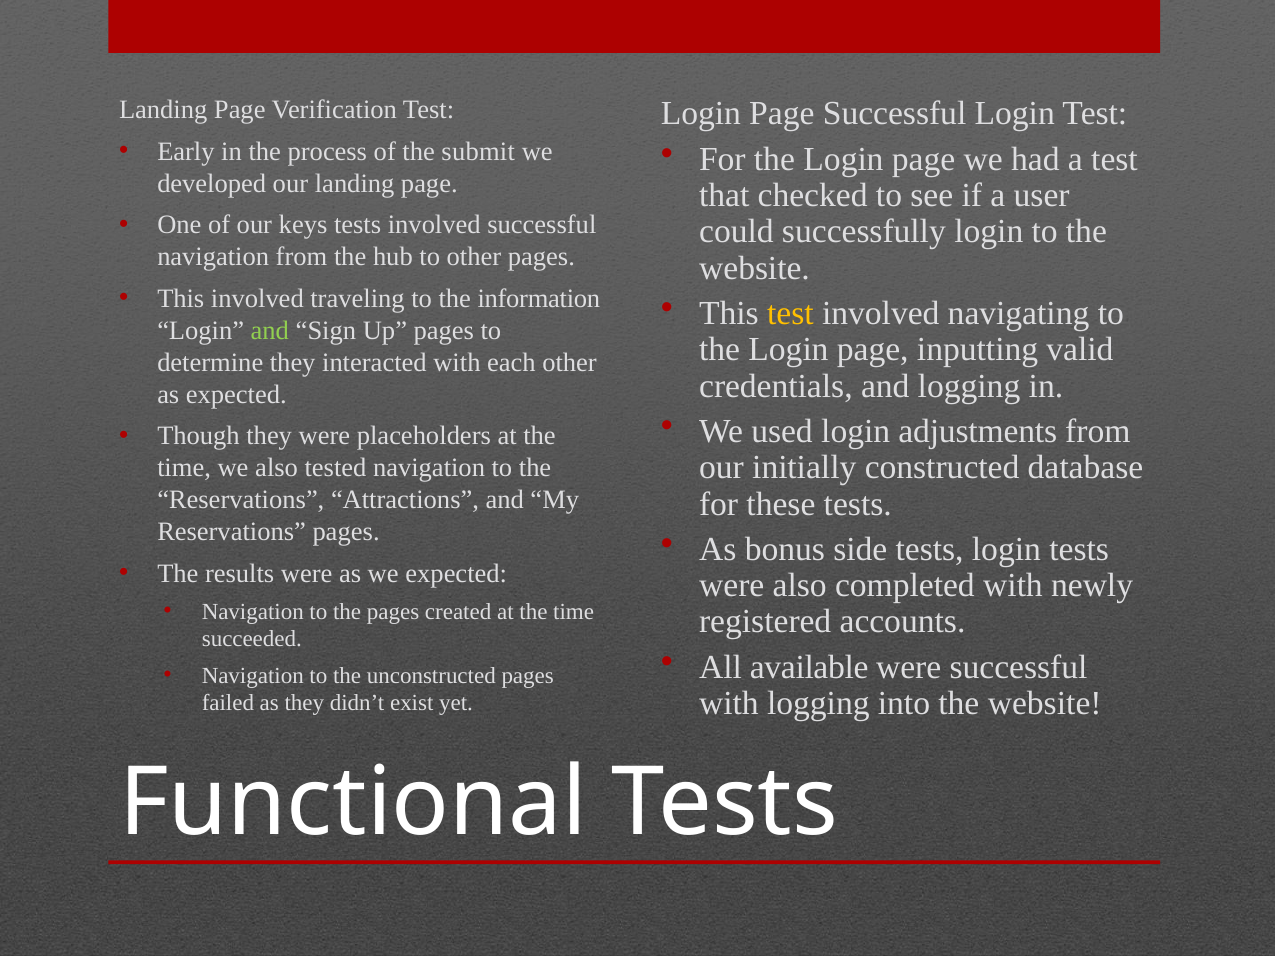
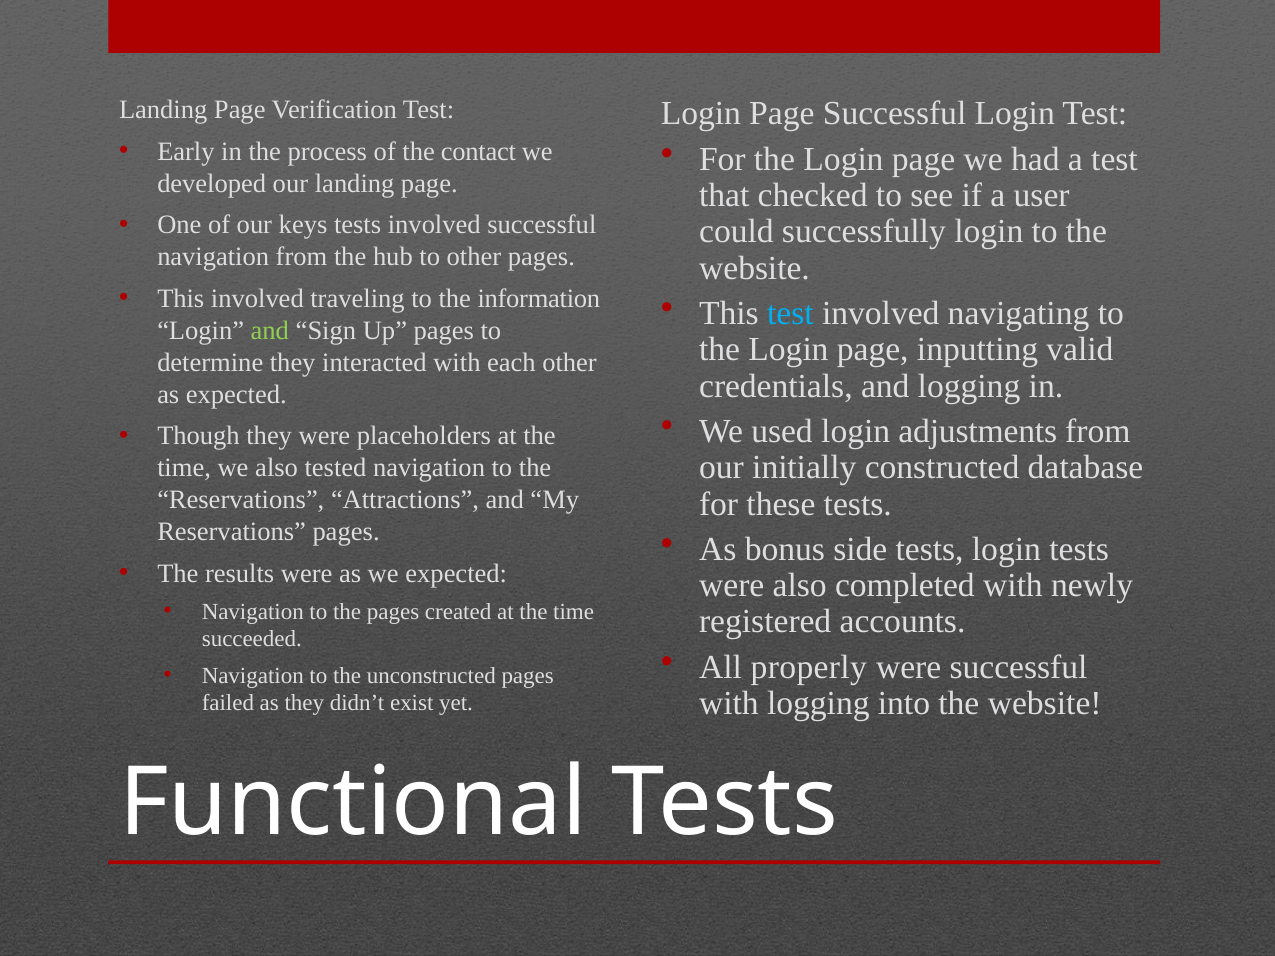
submit: submit -> contact (478, 152)
test colour: yellow -> light blue (790, 313)
available: available -> properly (809, 667)
